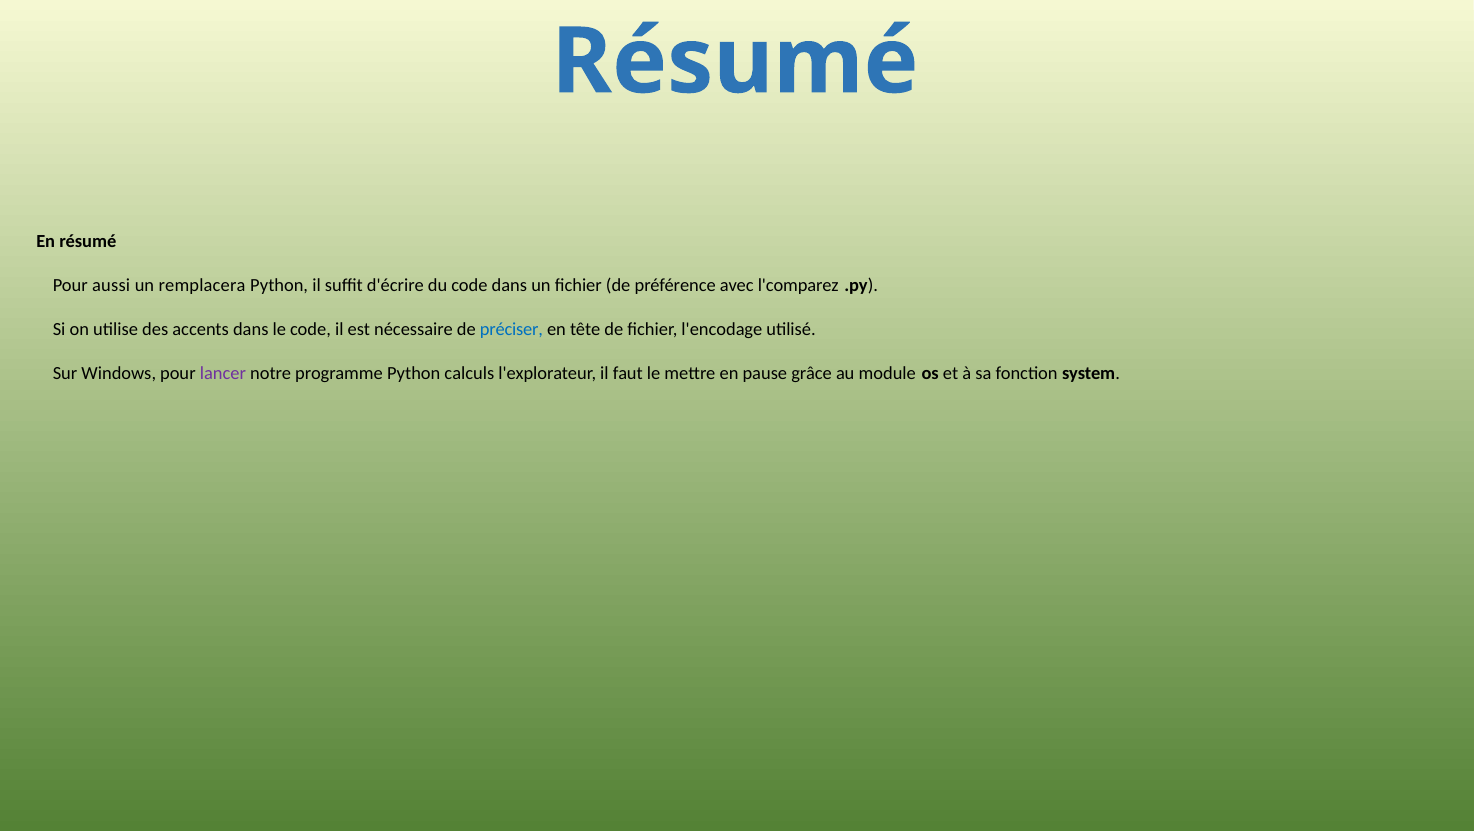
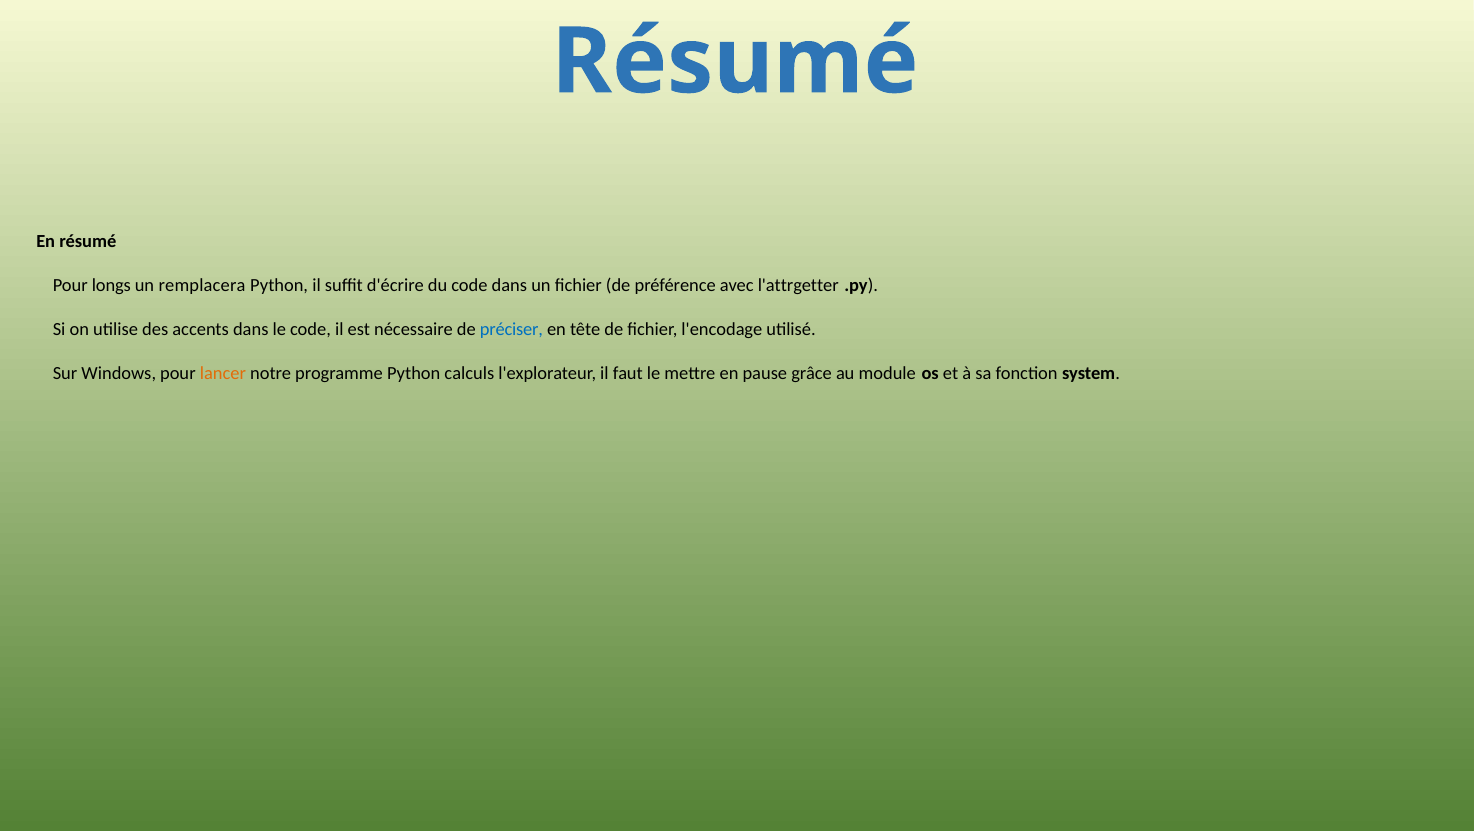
aussi: aussi -> longs (111, 285)
l'comparez: l'comparez -> l'attrgetter (798, 285)
lancer colour: purple -> orange (223, 374)
